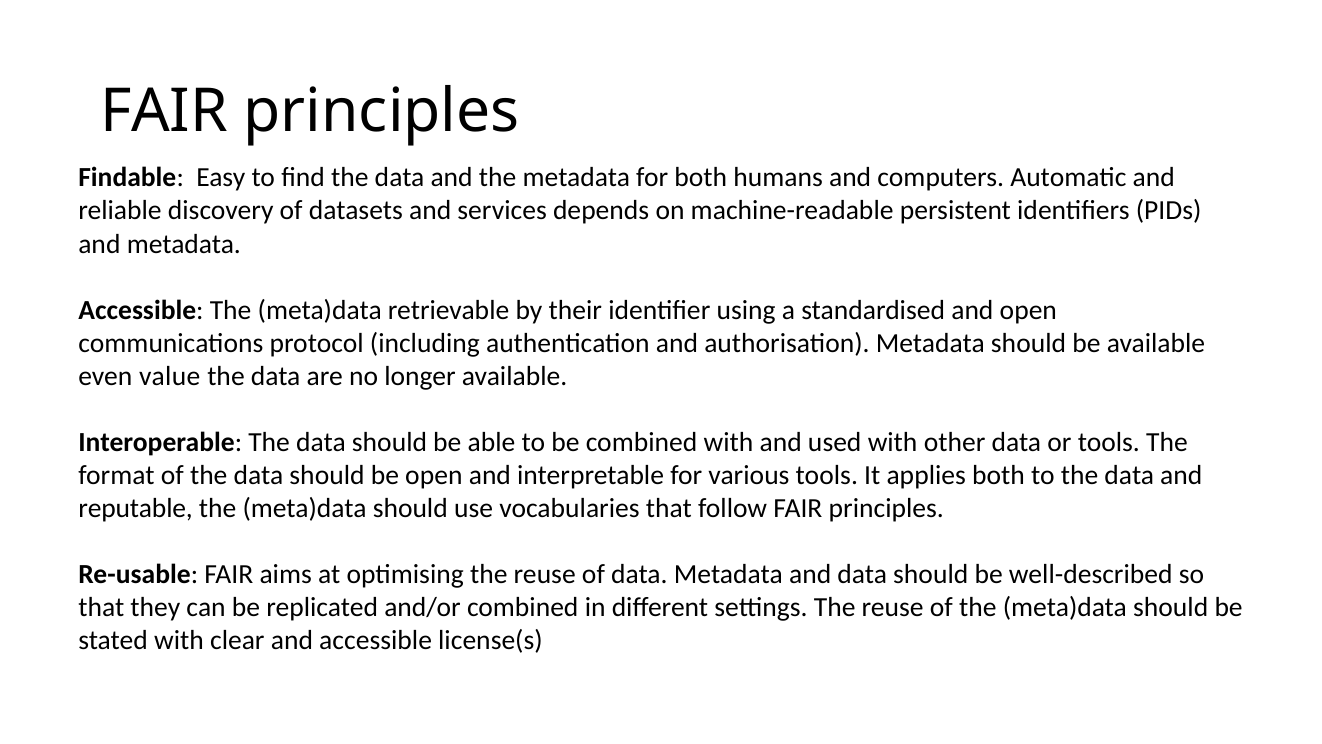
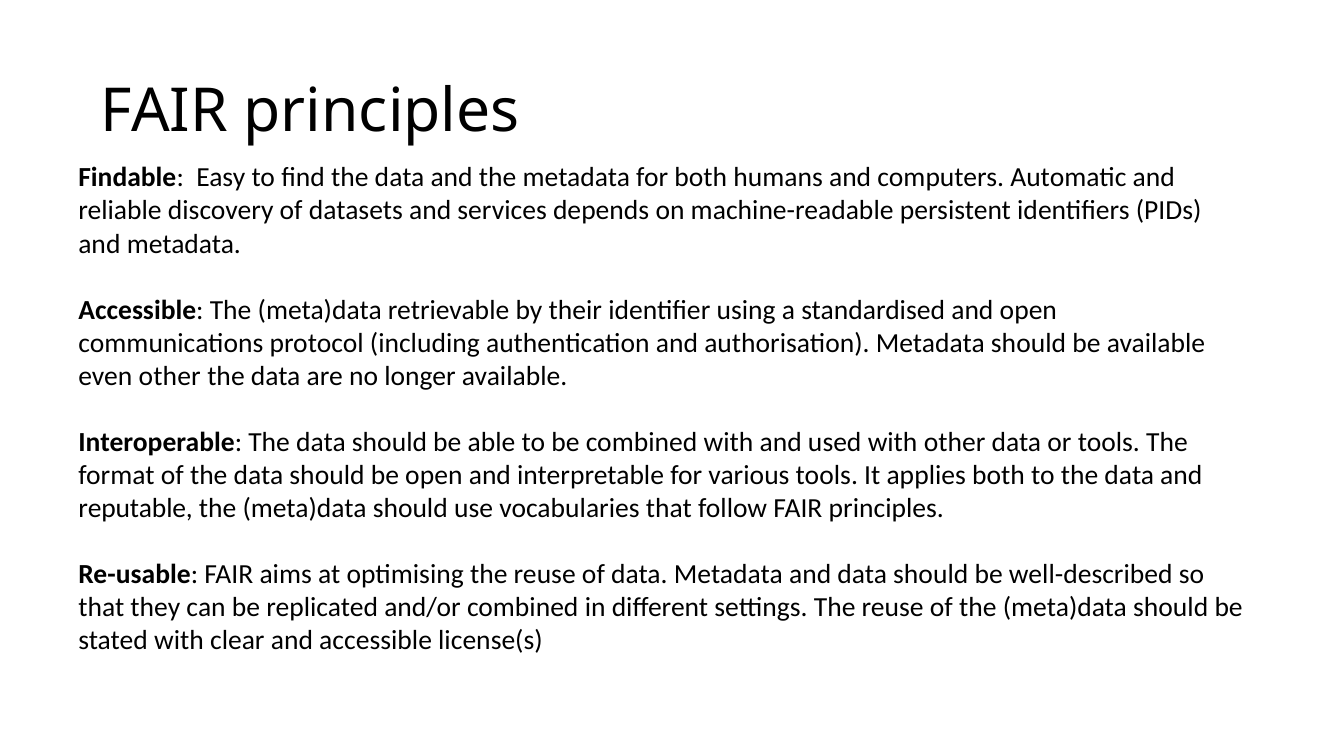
even value: value -> other (170, 376)
